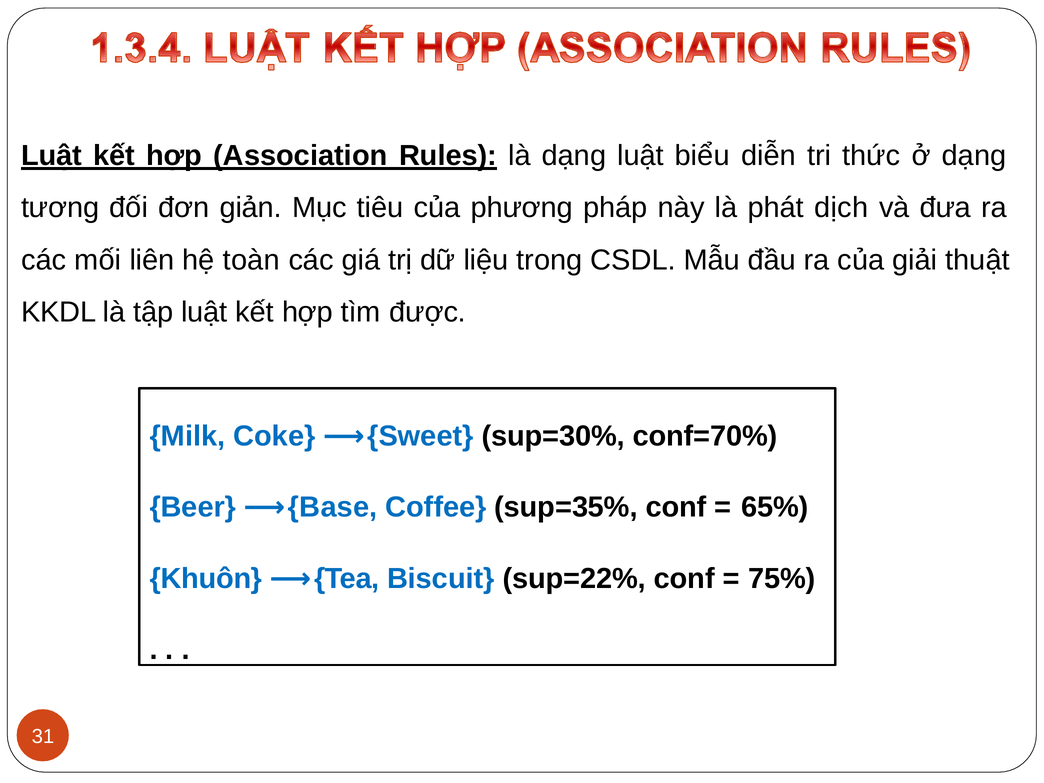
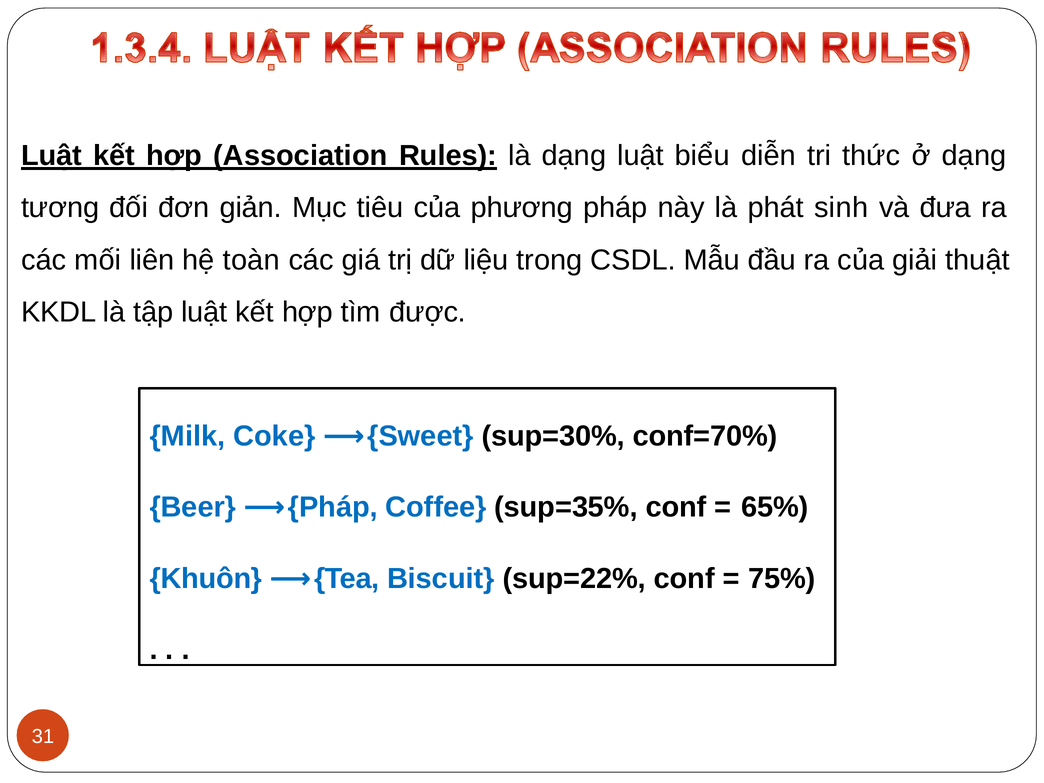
dịch: dịch -> sinh (841, 208)
Base: Base -> Pháp (333, 507)
